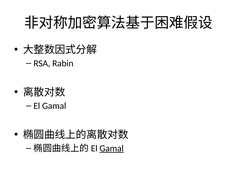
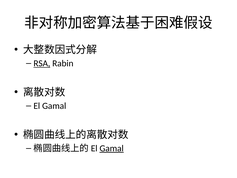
RSA underline: none -> present (42, 63)
